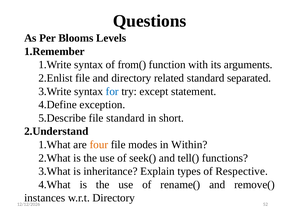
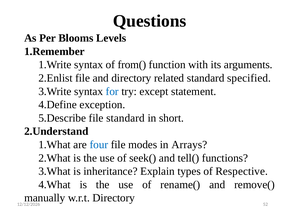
separated: separated -> specified (249, 78)
four colour: orange -> blue (99, 144)
Within: Within -> Arrays (189, 144)
instances: instances -> manually (45, 198)
